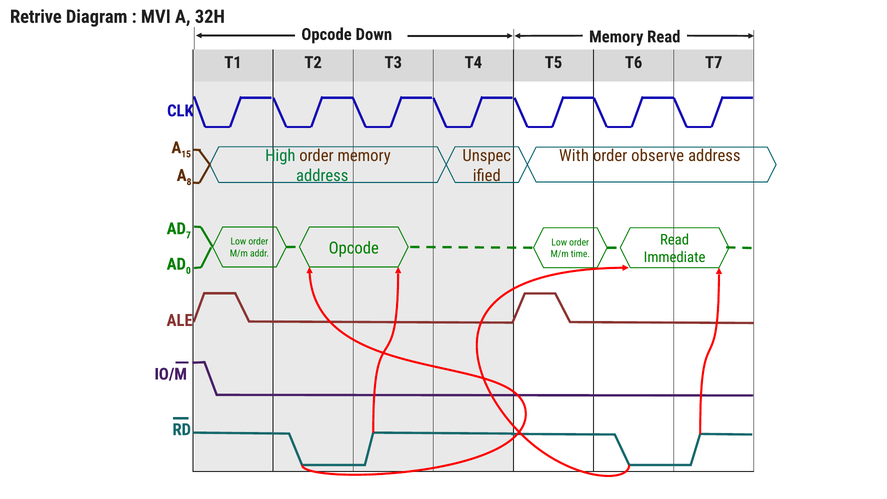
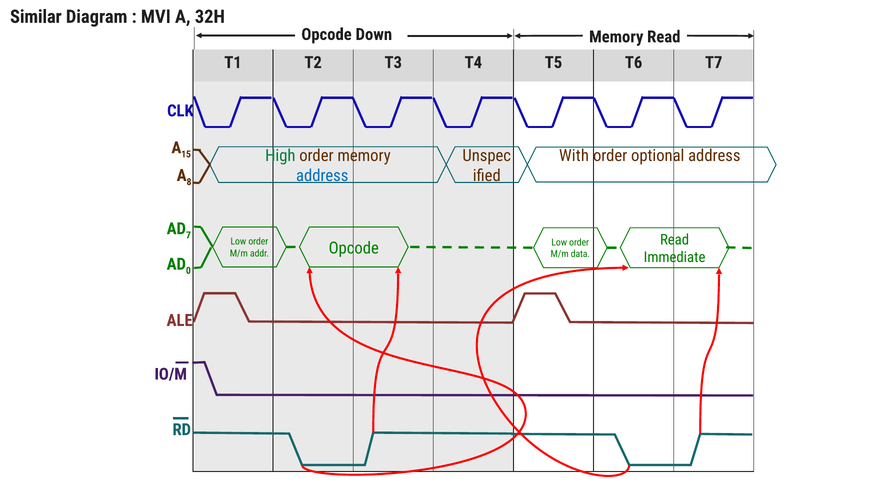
Retrive: Retrive -> Similar (36, 17)
observe: observe -> optional (658, 156)
address colour: green -> blue (322, 176)
time: time -> data (580, 254)
